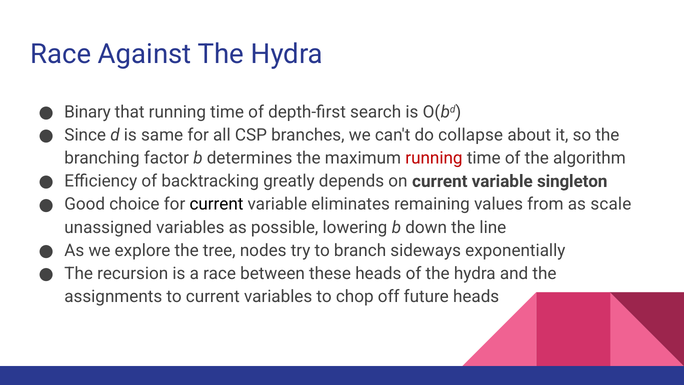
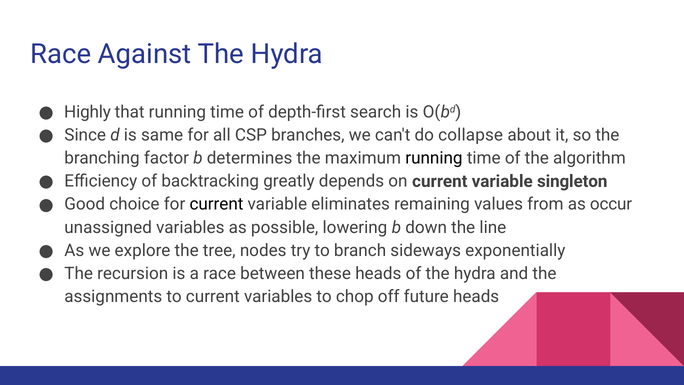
Binary: Binary -> Highly (87, 112)
running colour: red -> black (434, 158)
scale: scale -> occur (611, 204)
